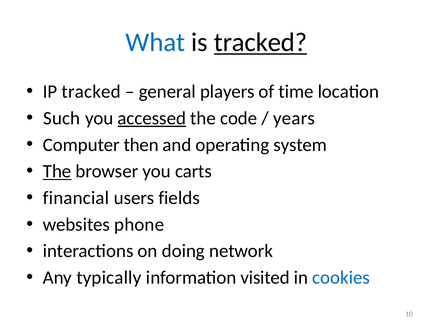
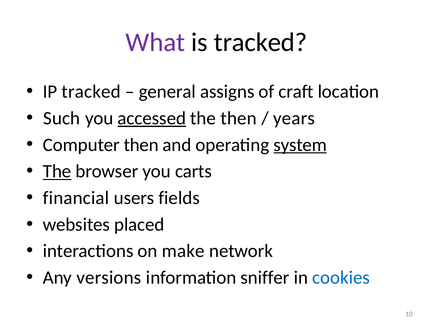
What colour: blue -> purple (155, 42)
tracked underline: present -> none (261, 42)
players: players -> assigns (227, 92)
time: time -> craft (296, 92)
the code: code -> then (239, 118)
system underline: none -> present (300, 145)
phone: phone -> placed (139, 225)
doing: doing -> make (183, 251)
typically: typically -> versions (109, 278)
visited: visited -> sniffer (265, 278)
